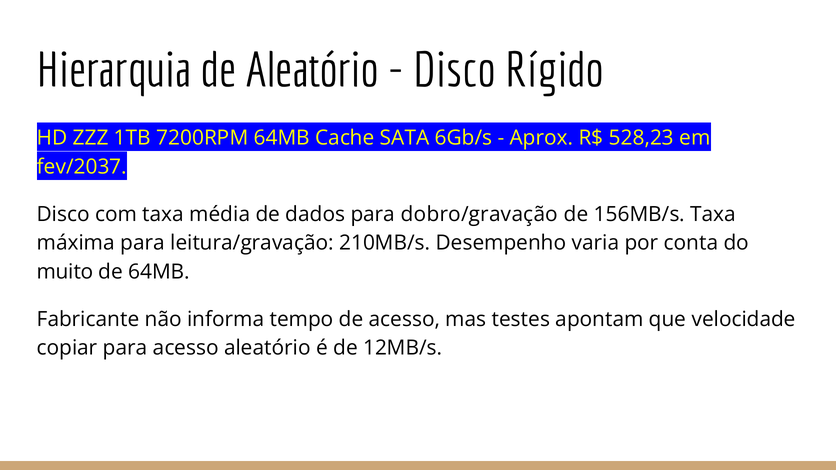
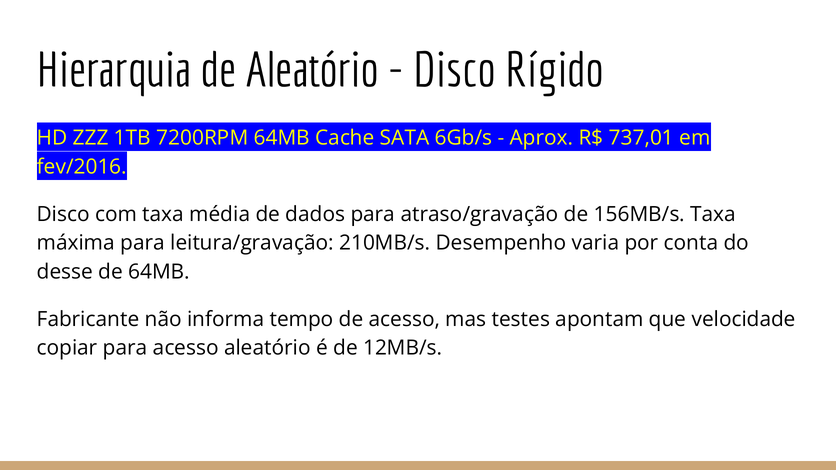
528,23: 528,23 -> 737,01 (641, 138)
fev/2037: fev/2037 -> fev/2016 (82, 167)
dobro/gravação: dobro/gravação -> atraso/gravação (479, 214)
muito: muito -> desse (65, 272)
